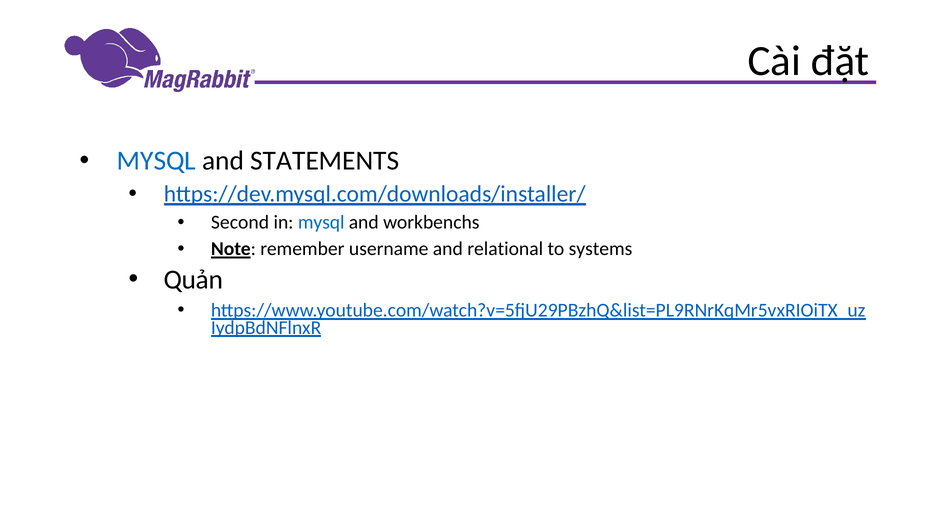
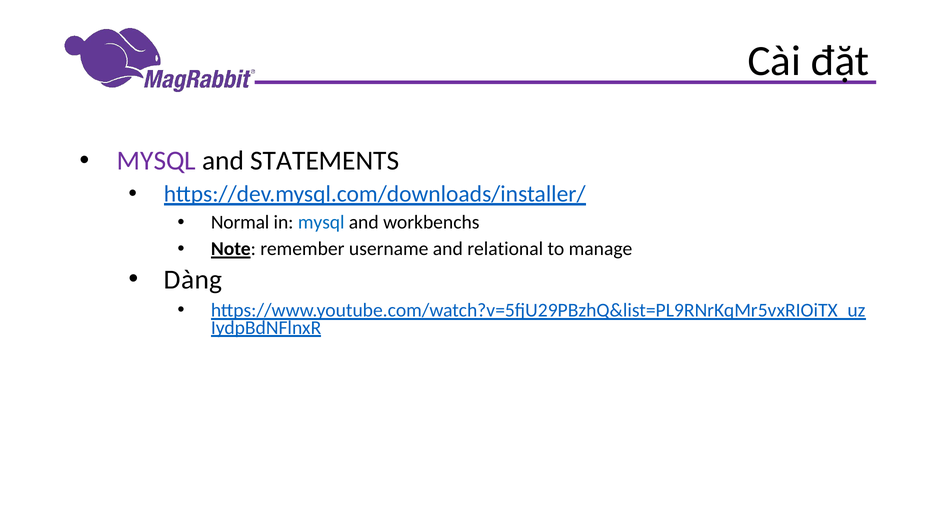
MYSQL colour: blue -> purple (156, 161)
Second: Second -> Normal (240, 223)
systems: systems -> manage (601, 249)
Quản: Quản -> Dàng (193, 280)
